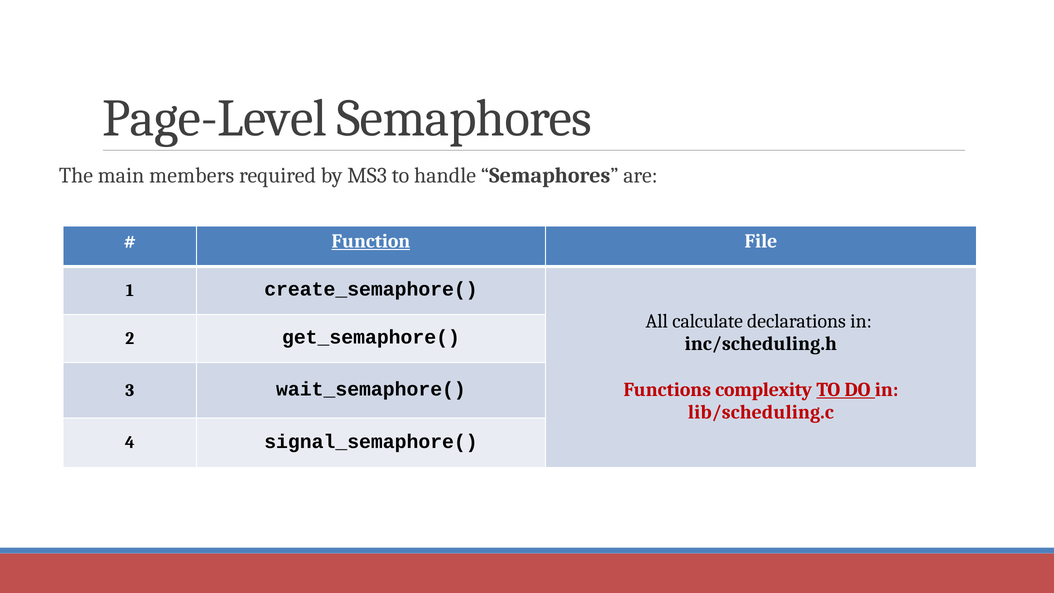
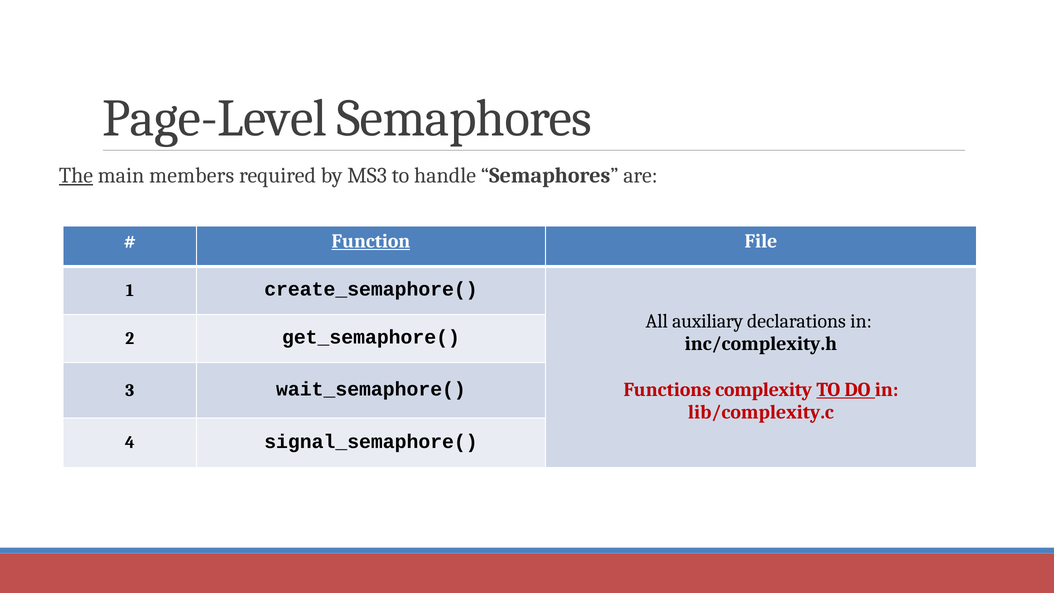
The underline: none -> present (76, 175)
calculate: calculate -> auxiliary (708, 321)
inc/scheduling.h: inc/scheduling.h -> inc/complexity.h (761, 344)
lib/scheduling.c: lib/scheduling.c -> lib/complexity.c (761, 412)
